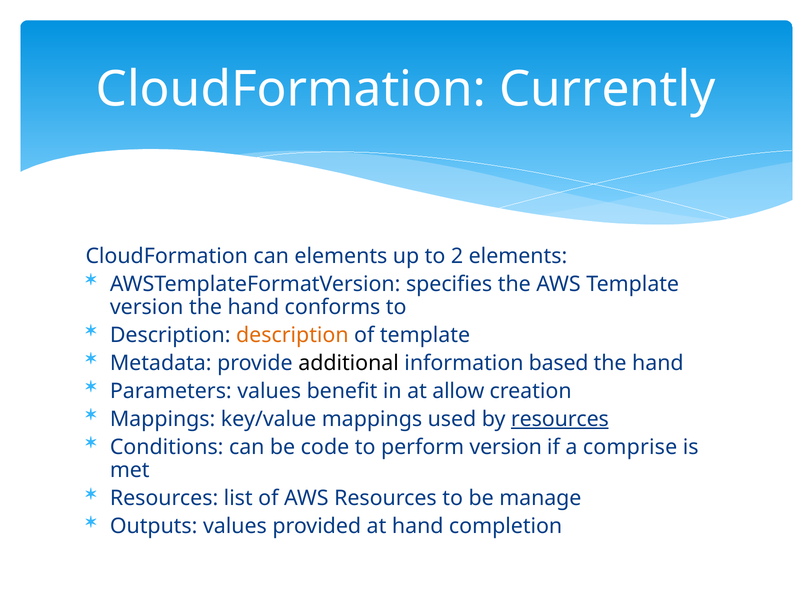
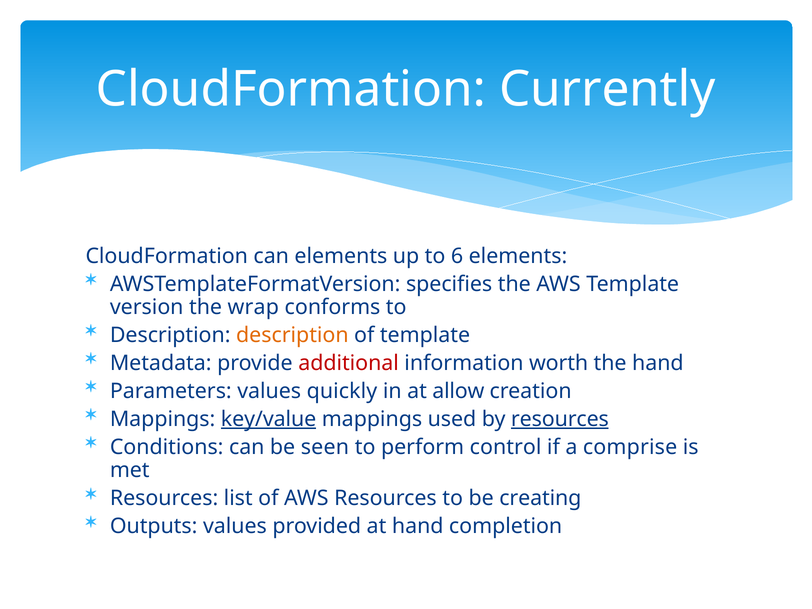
2: 2 -> 6 (457, 256)
version the hand: hand -> wrap (253, 307)
additional colour: black -> red (349, 363)
based: based -> worth (559, 363)
benefit: benefit -> quickly (342, 391)
key/value underline: none -> present (269, 419)
code: code -> seen (325, 447)
perform version: version -> control (506, 447)
manage: manage -> creating (540, 498)
